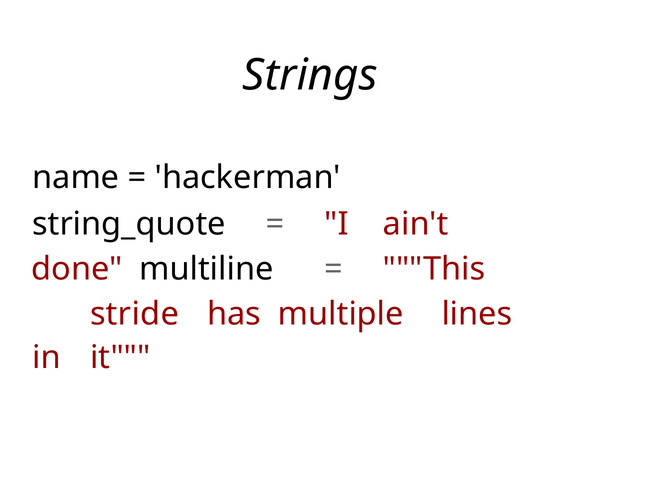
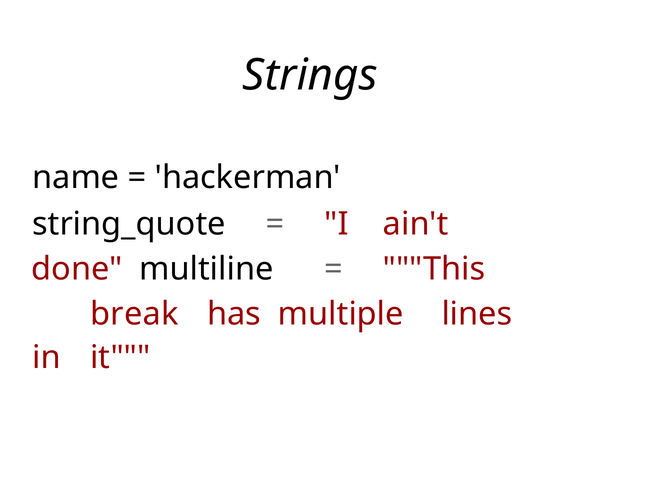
stride: stride -> break (134, 314)
